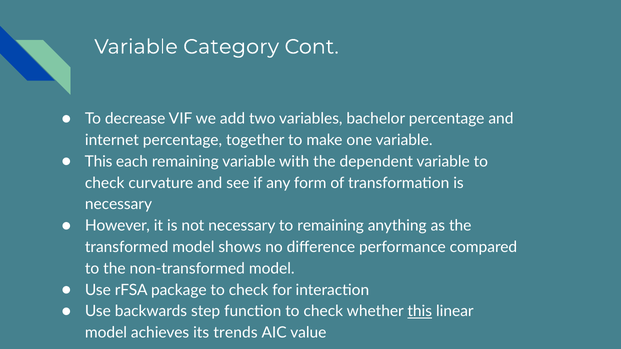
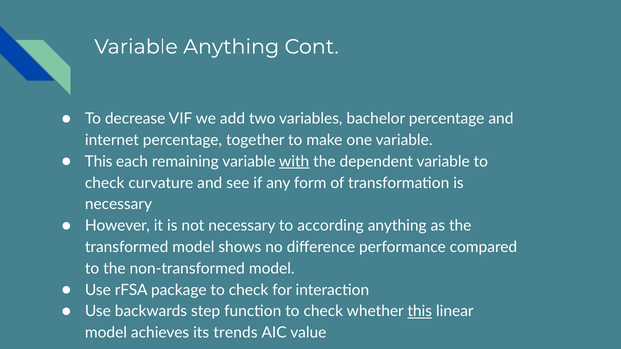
Variable Category: Category -> Anything (231, 47)
with underline: none -> present (294, 162)
to remaining: remaining -> according (331, 226)
